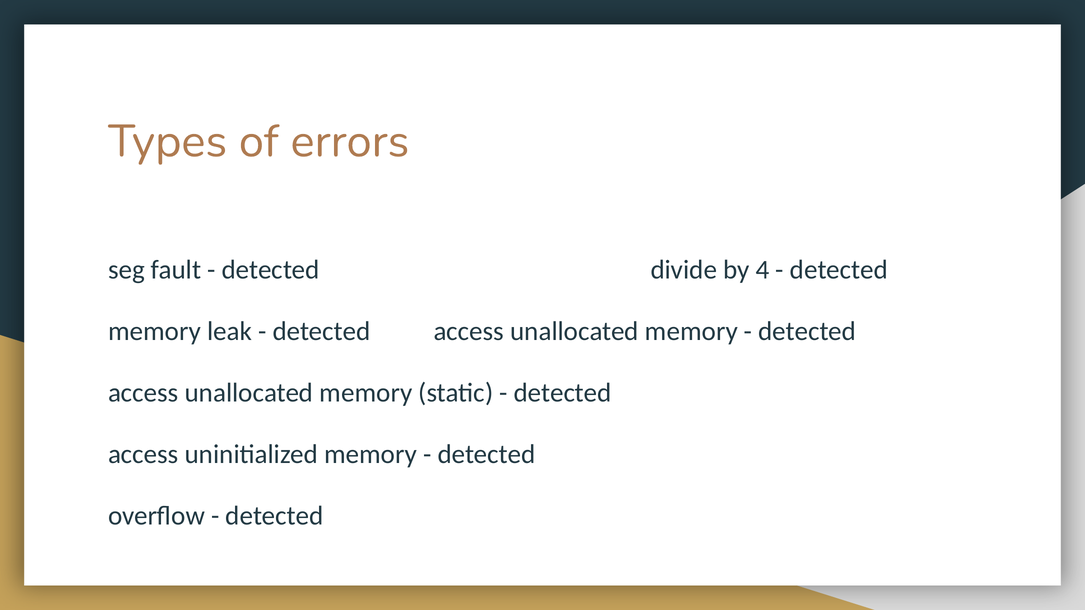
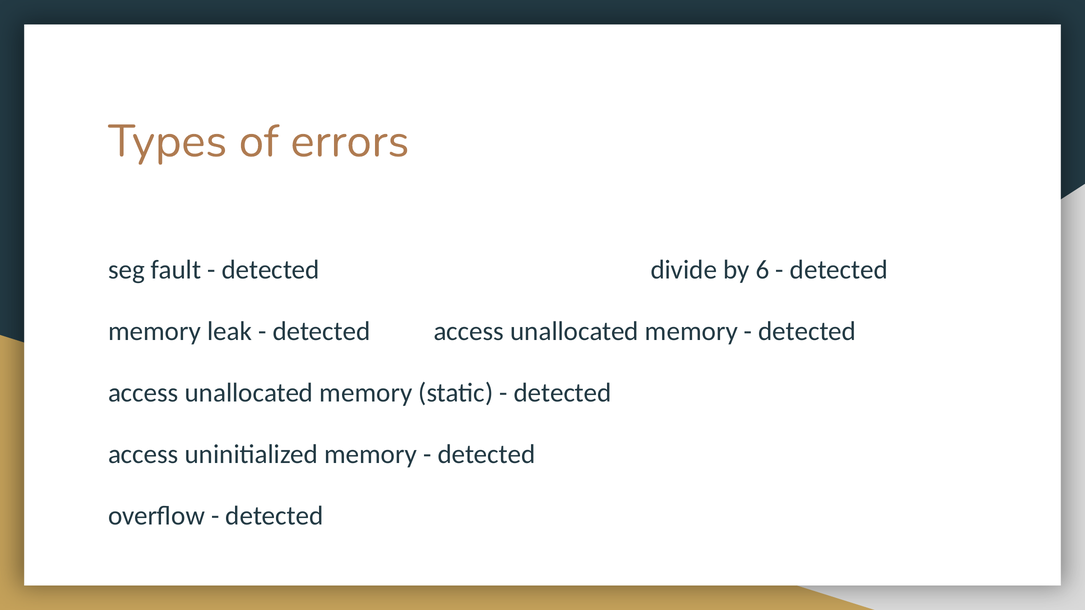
4: 4 -> 6 (763, 270)
